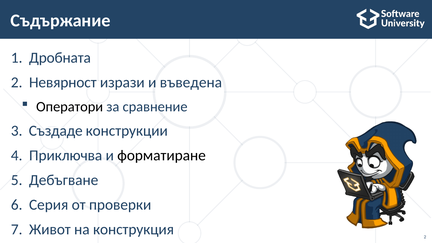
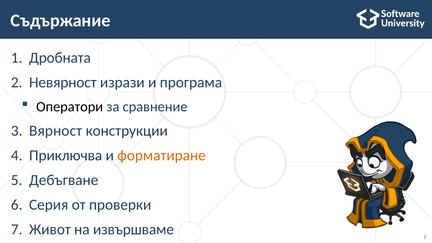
въведена: въведена -> програма (191, 83)
Създаде: Създаде -> Вярност (56, 131)
форматиране colour: black -> orange (162, 155)
конструкция: конструкция -> извършваме (134, 229)
